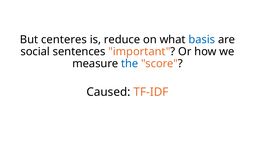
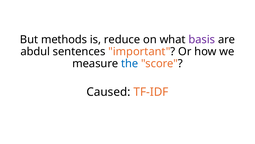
centeres: centeres -> methods (64, 39)
basis colour: blue -> purple (202, 39)
social: social -> abdul (35, 51)
